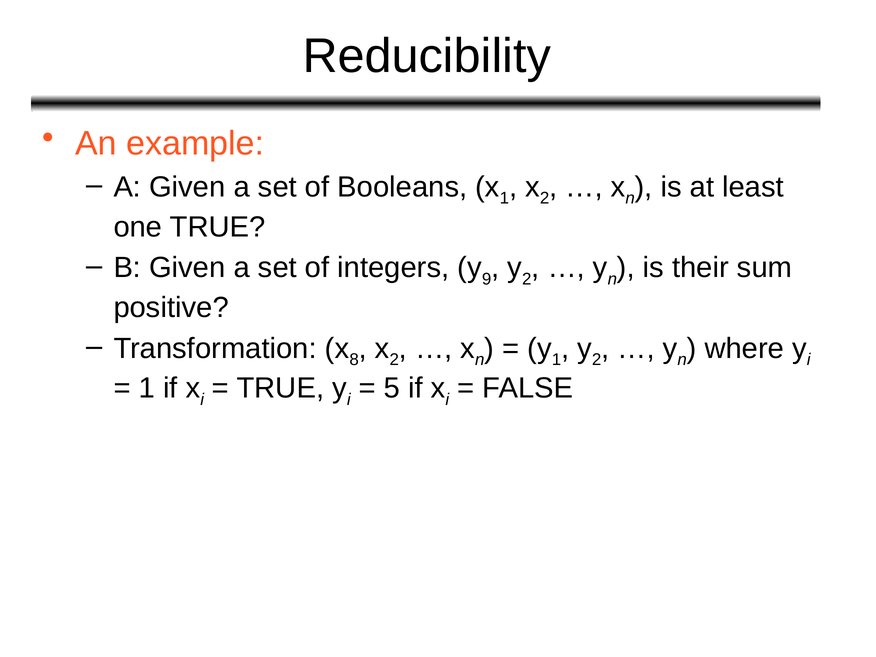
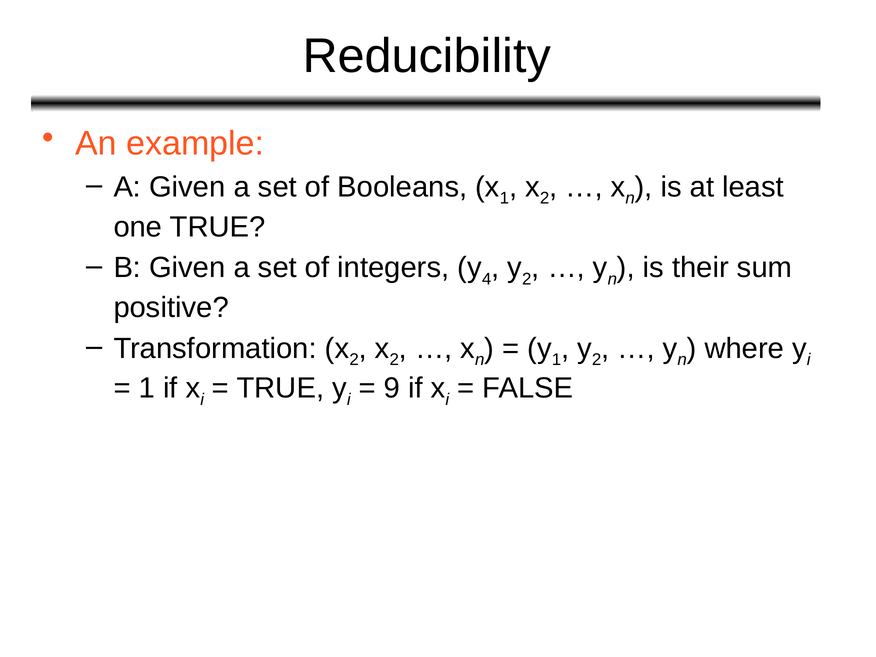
9: 9 -> 4 (487, 279)
8: 8 -> 2 (354, 360)
5: 5 -> 9 (392, 388)
